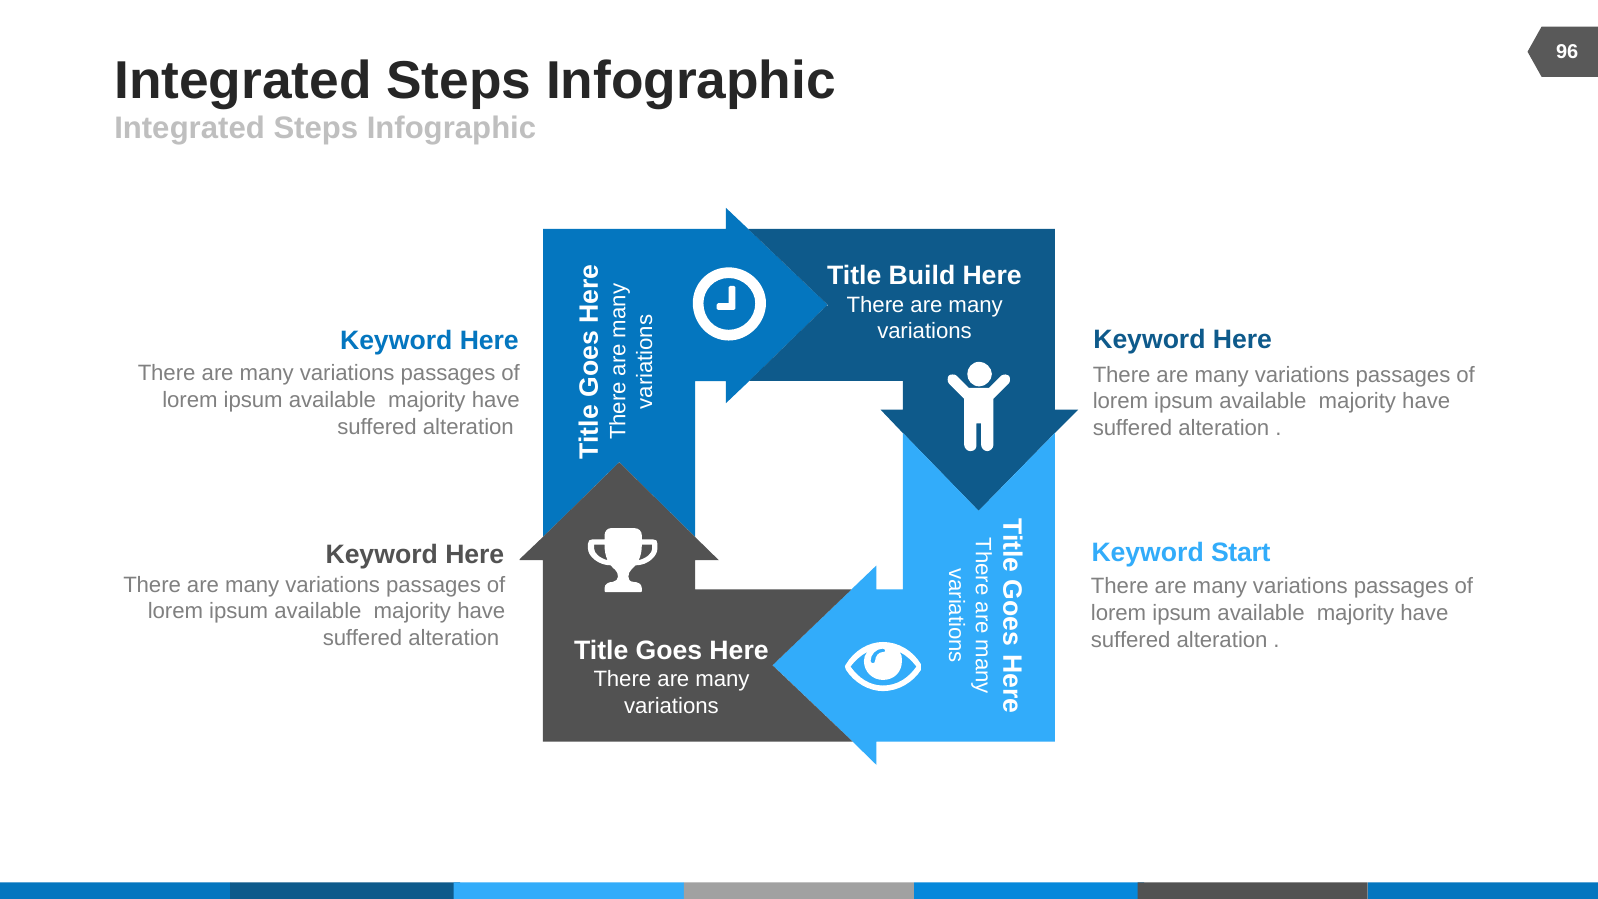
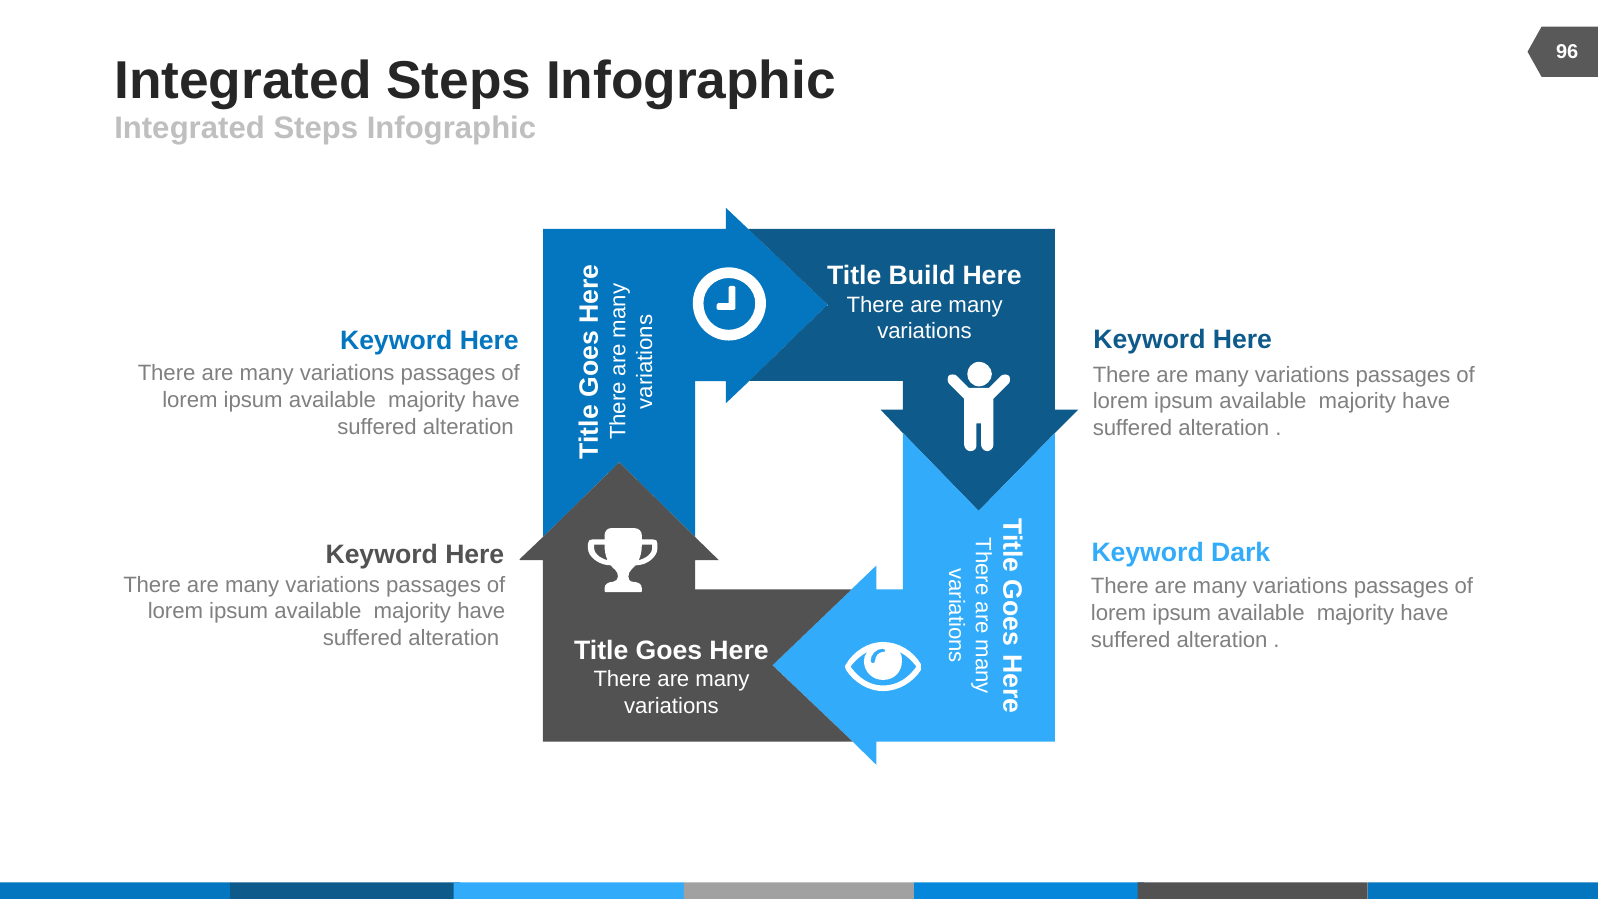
Start: Start -> Dark (1241, 553)
